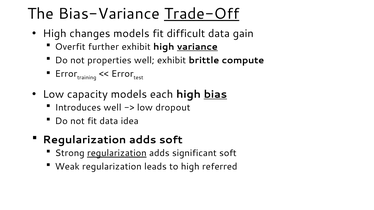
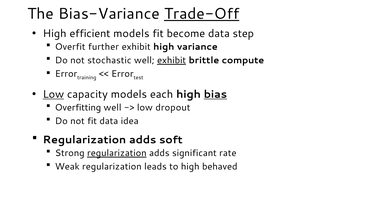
changes: changes -> efficient (90, 34)
difficult: difficult -> become (186, 34)
gain: gain -> step (243, 34)
variance underline: present -> none (197, 47)
properties: properties -> stochastic (109, 60)
exhibit underline: none -> present (172, 60)
Low underline: none -> present (53, 94)
Introduces: Introduces -> Overfitting (78, 108)
significant soft: soft -> rate (228, 153)
referred: referred -> behaved (220, 167)
